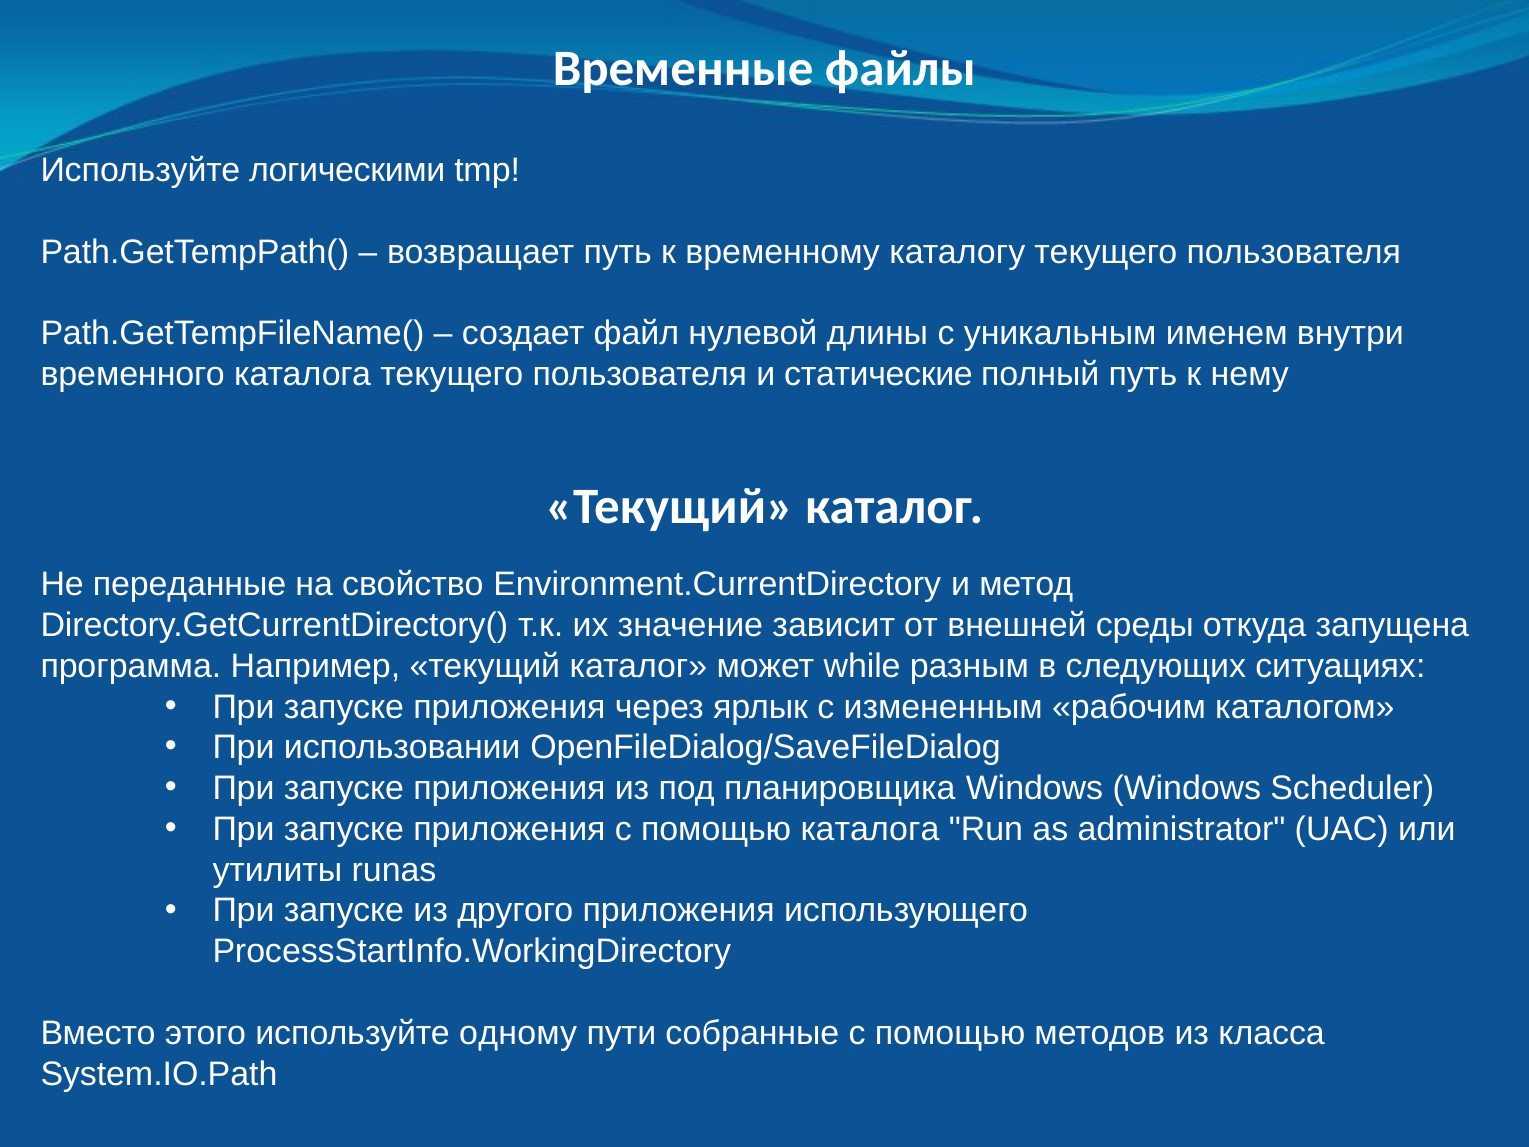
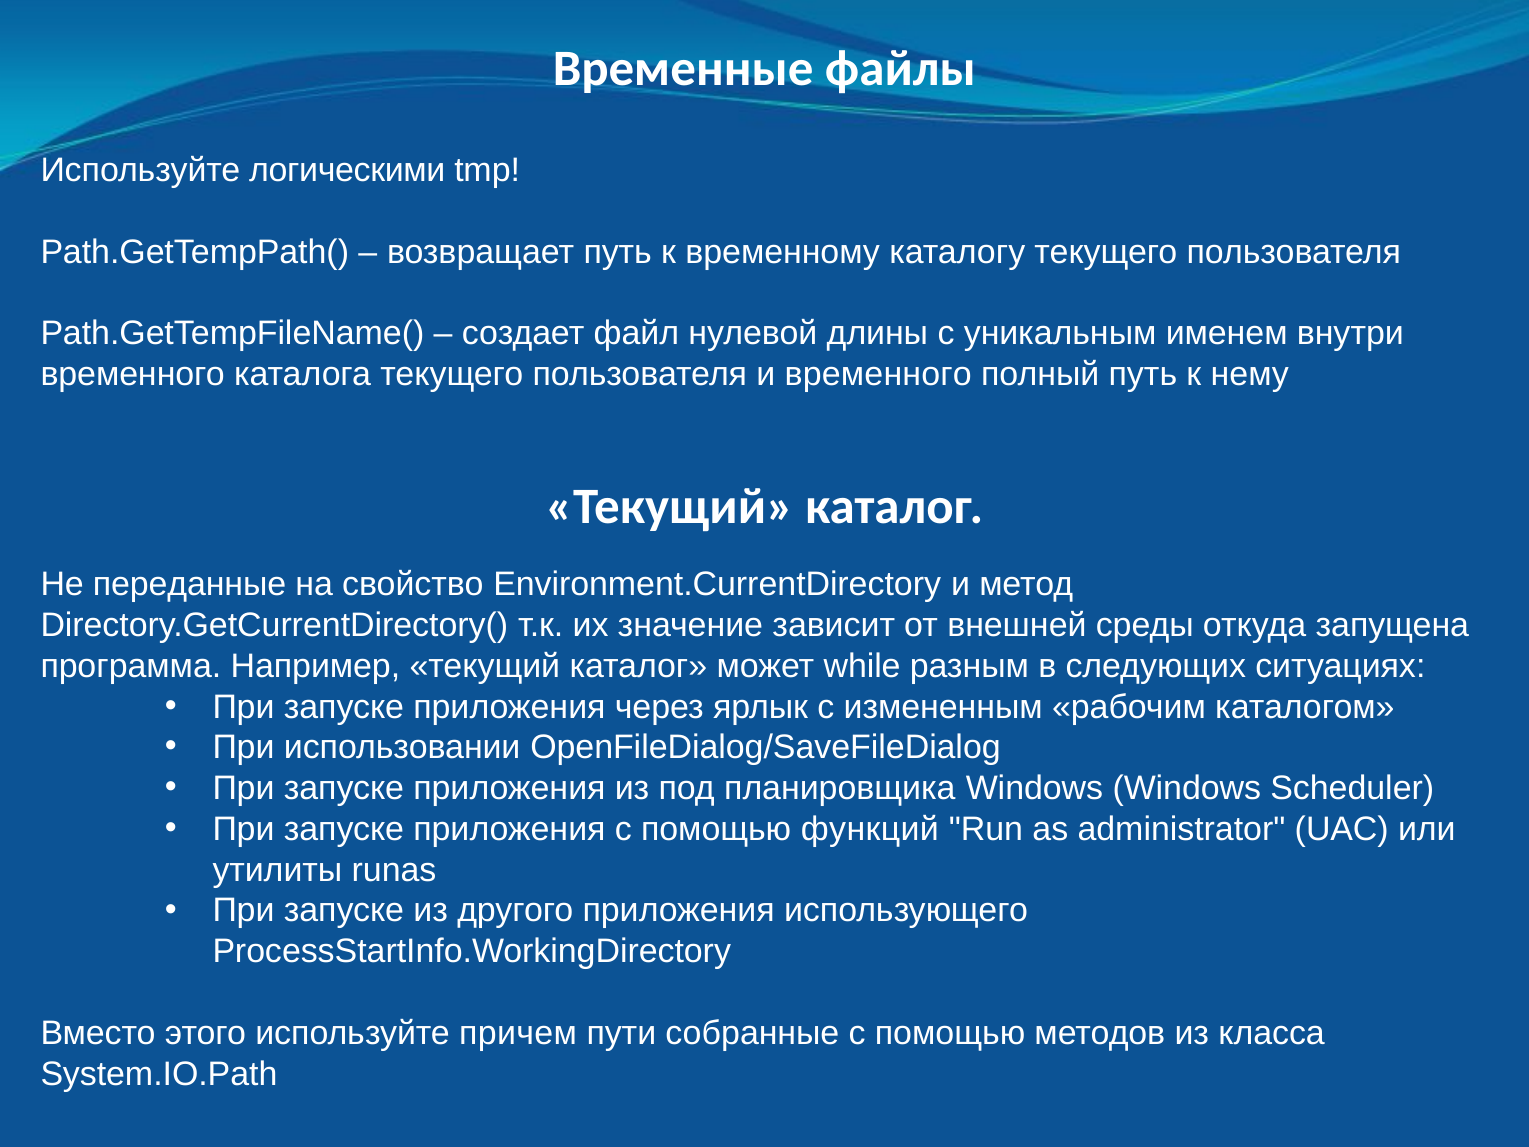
и статические: статические -> временного (878, 374)
помощью каталога: каталога -> функций (870, 829)
одному: одному -> причем (518, 1033)
